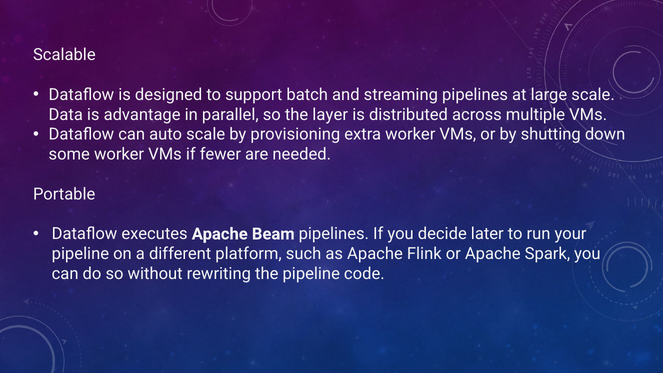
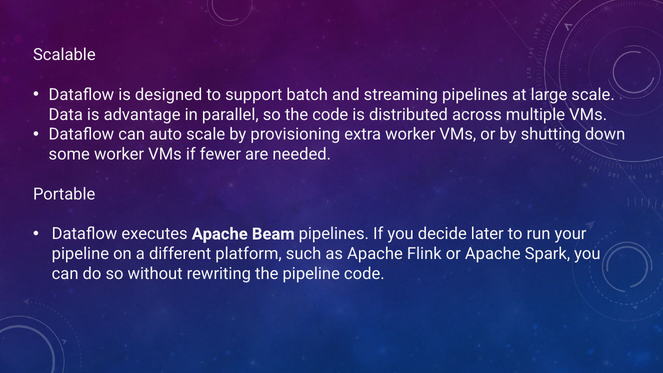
the layer: layer -> code (330, 115)
